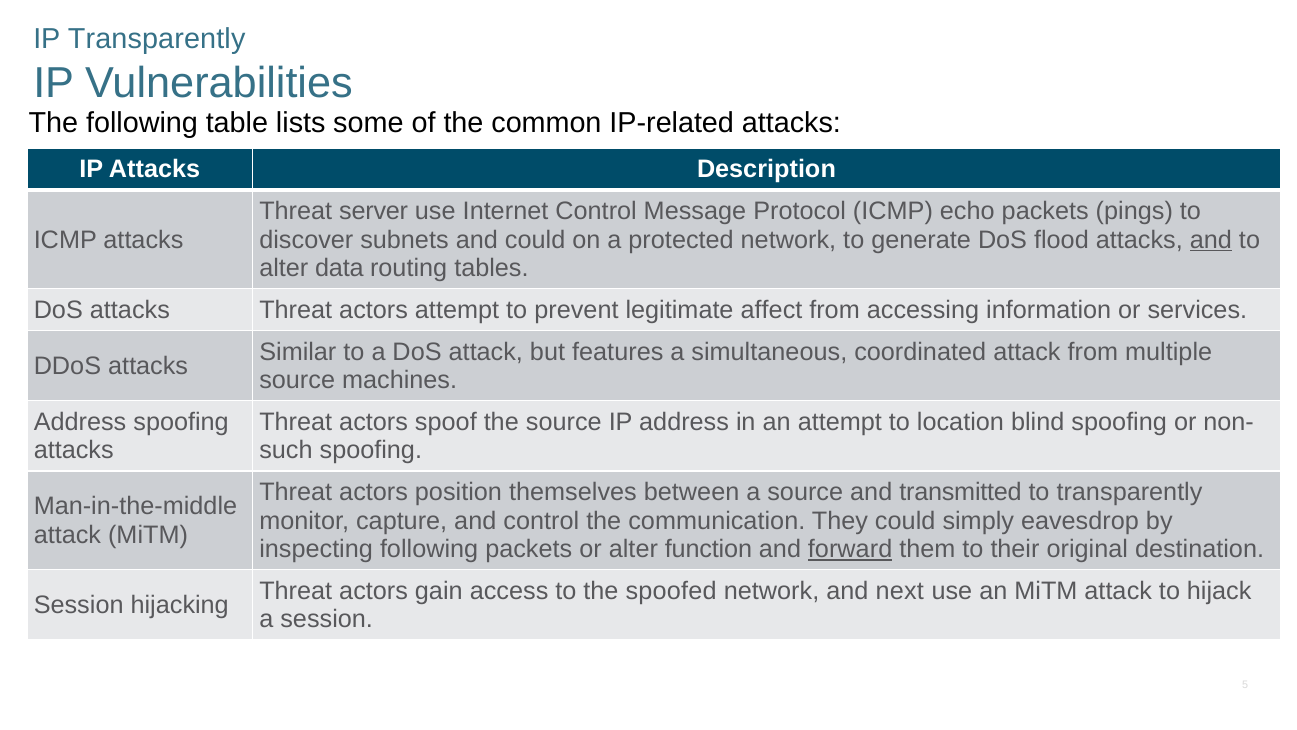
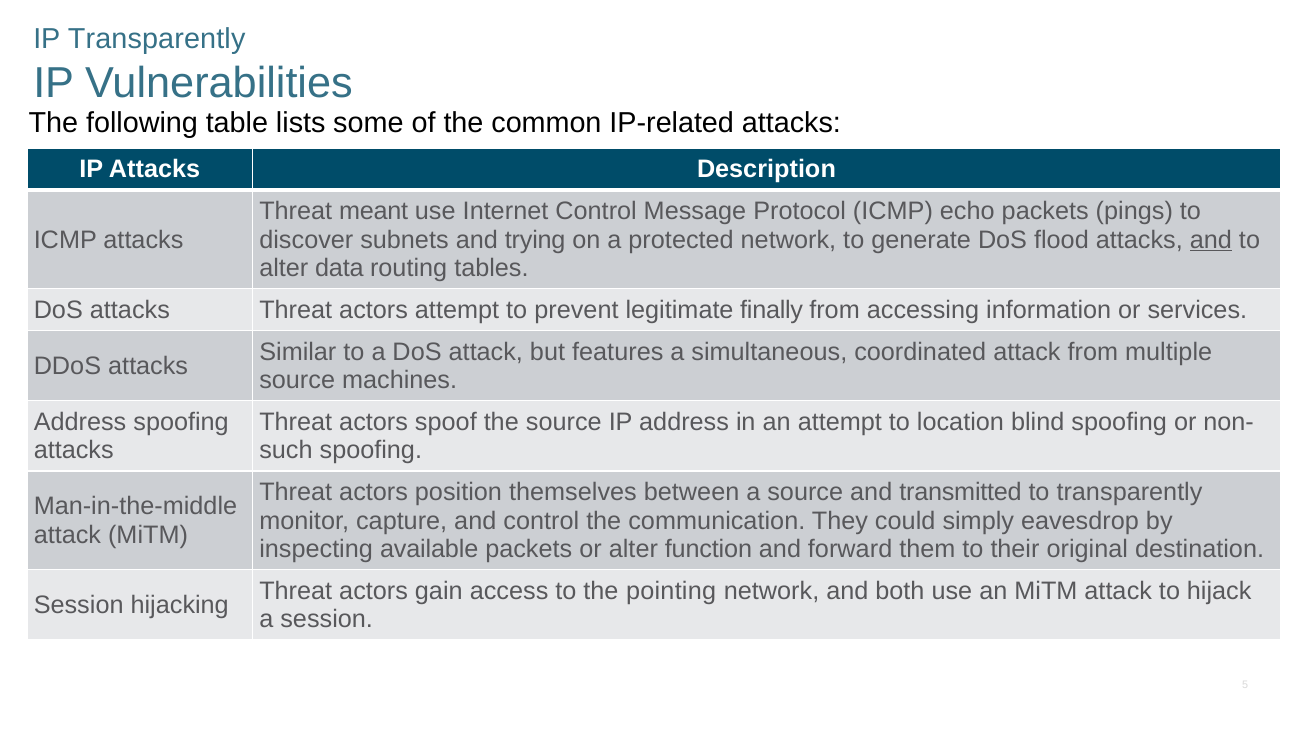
server: server -> meant (374, 211)
and could: could -> trying (535, 240)
affect: affect -> finally (772, 310)
inspecting following: following -> available (429, 549)
forward underline: present -> none (850, 549)
spoofed: spoofed -> pointing (671, 591)
next: next -> both (900, 591)
